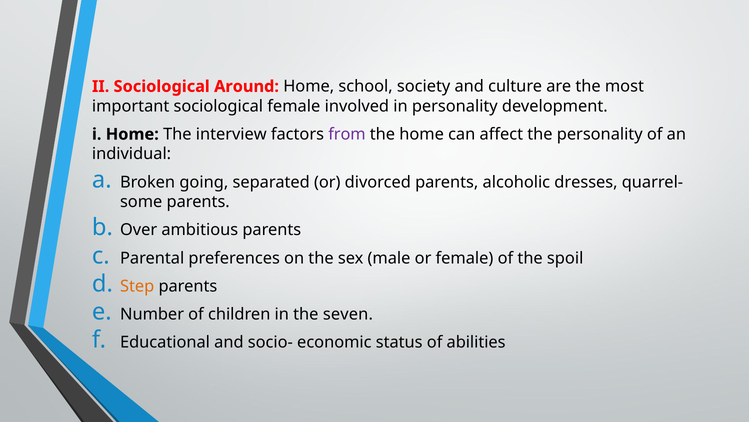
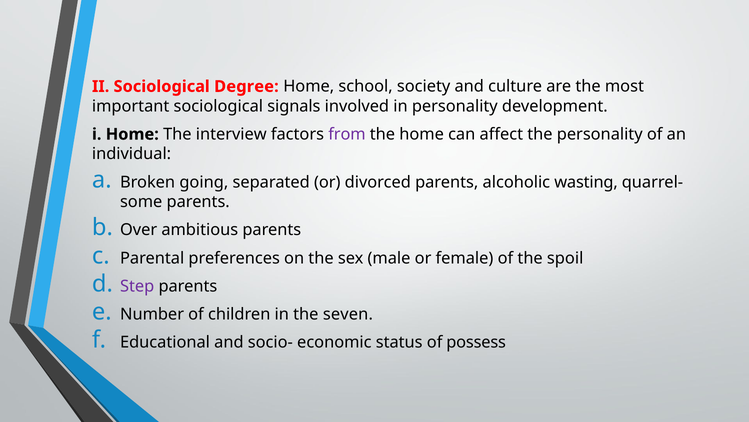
Around: Around -> Degree (246, 86)
sociological female: female -> signals (294, 106)
dresses: dresses -> wasting (586, 182)
Step colour: orange -> purple (137, 286)
abilities: abilities -> possess (476, 342)
